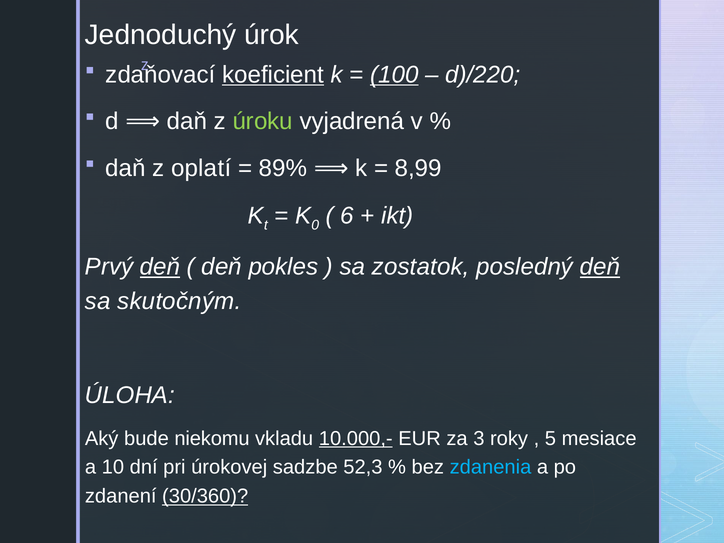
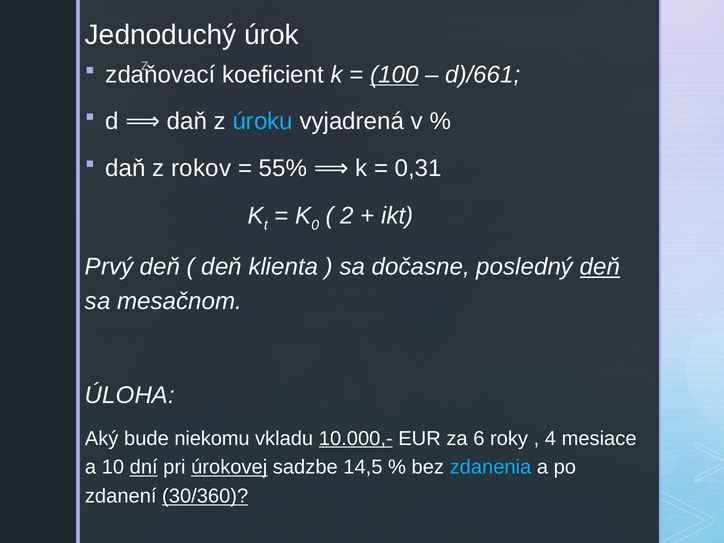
koeficient underline: present -> none (273, 75)
d)/220: d)/220 -> d)/661 (483, 75)
úroku colour: light green -> light blue (263, 121)
oplatí: oplatí -> rokov (201, 168)
89%: 89% -> 55% (283, 168)
8,99: 8,99 -> 0,31 (418, 168)
6: 6 -> 2 (347, 216)
deň underline: present -> none (160, 267)
pokles: pokles -> klienta (283, 267)
zostatok: zostatok -> dočasne (421, 267)
skutočným: skutočným -> mesačnom (179, 301)
3: 3 -> 6 (479, 438)
5: 5 -> 4 (550, 438)
dní underline: none -> present (144, 467)
úrokovej underline: none -> present (229, 467)
52,3: 52,3 -> 14,5 (363, 467)
